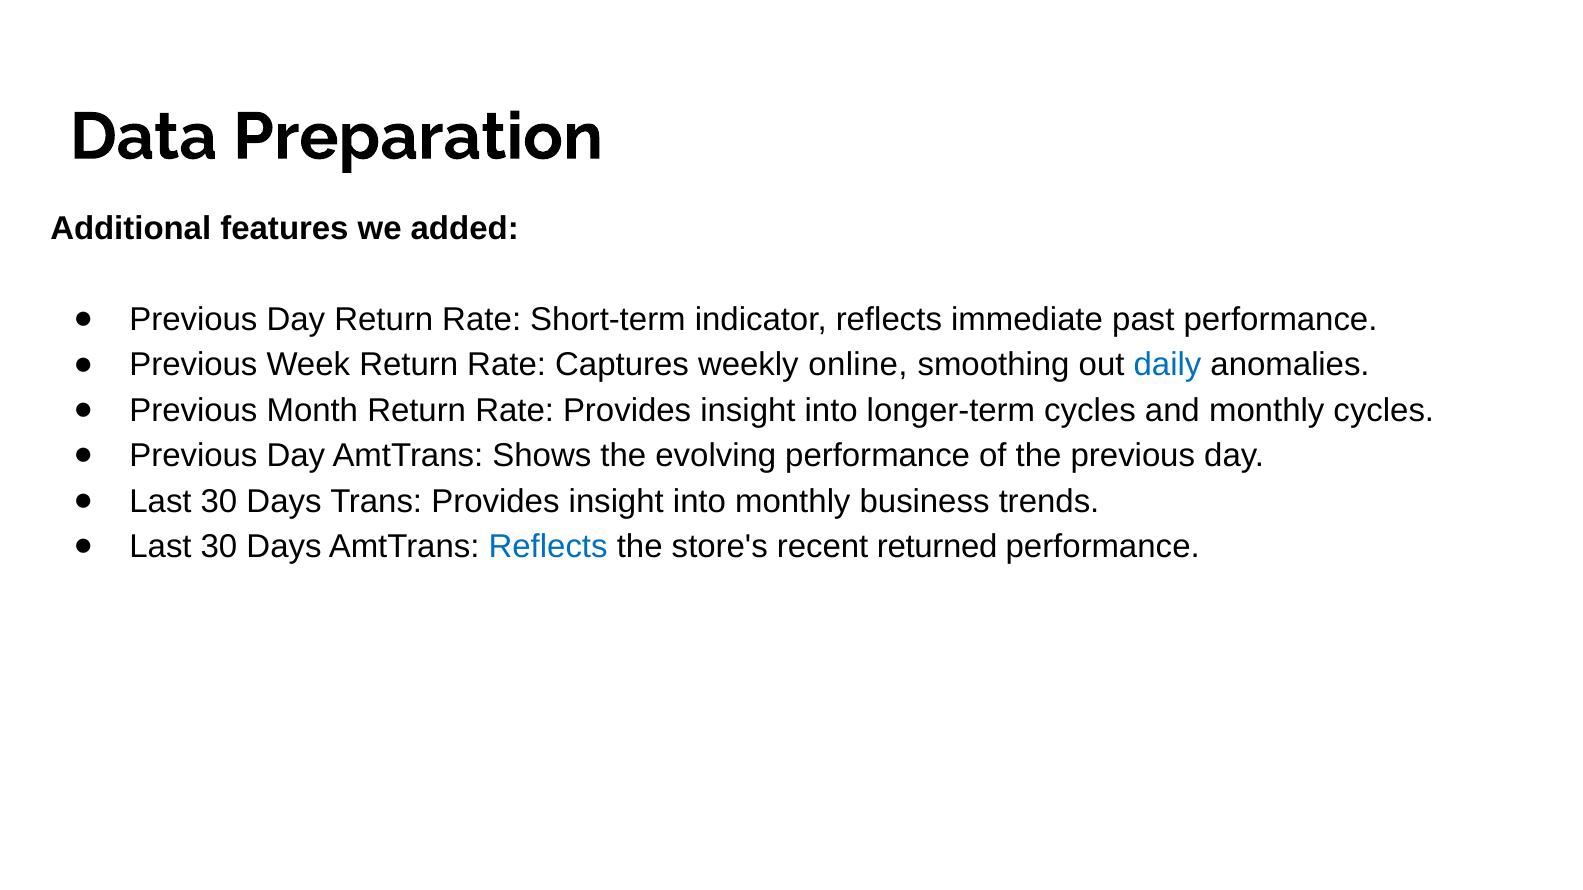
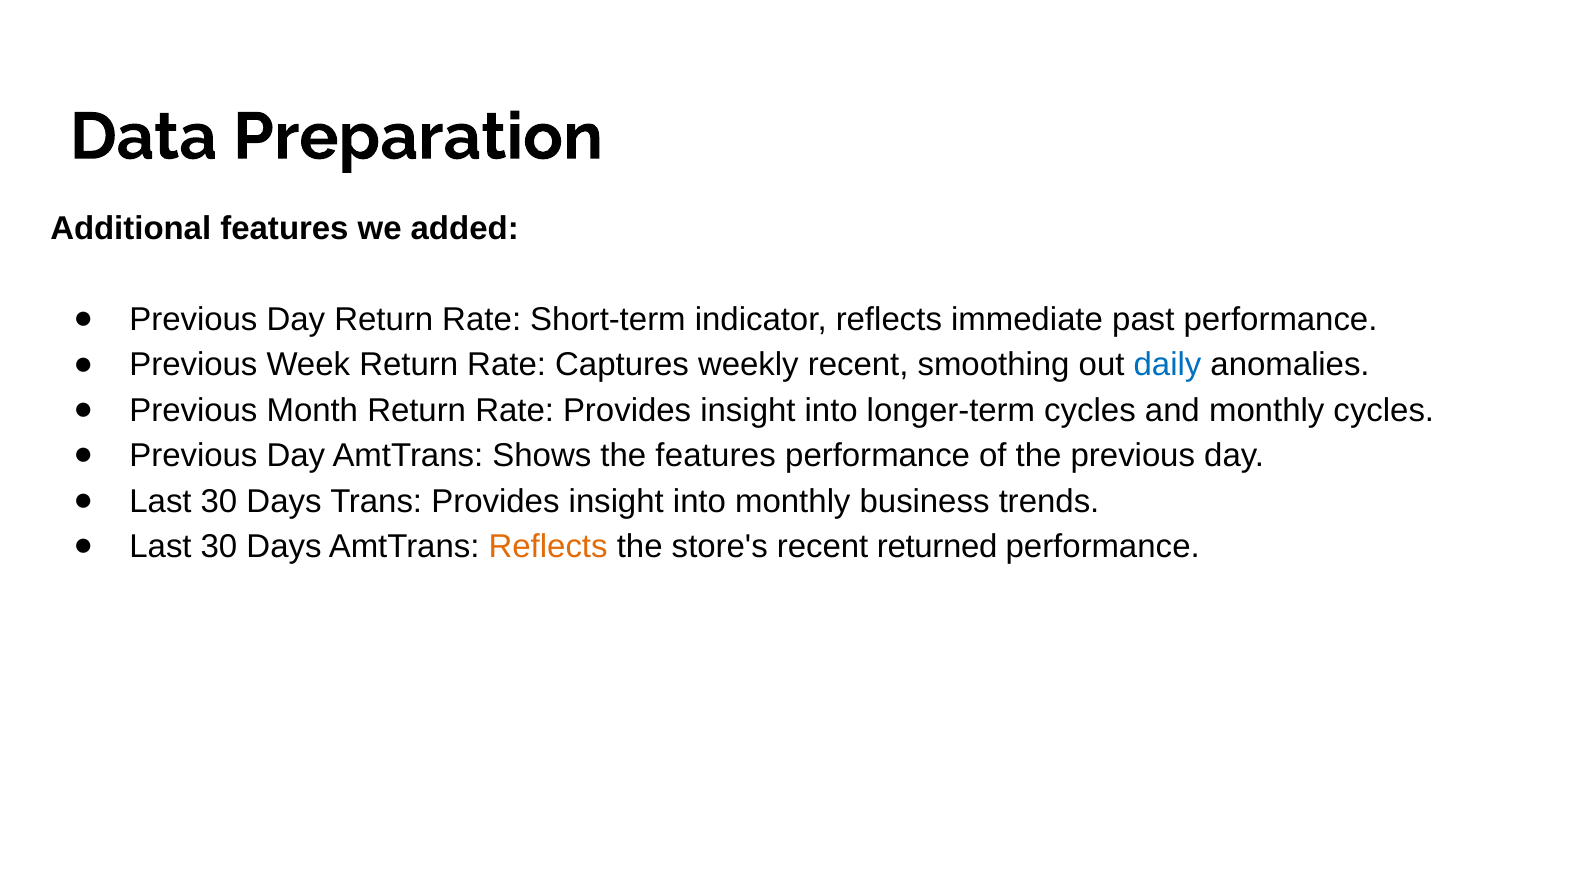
weekly online: online -> recent (858, 365)
the evolving: evolving -> features (716, 456)
Reflects colour: blue -> orange (548, 547)
